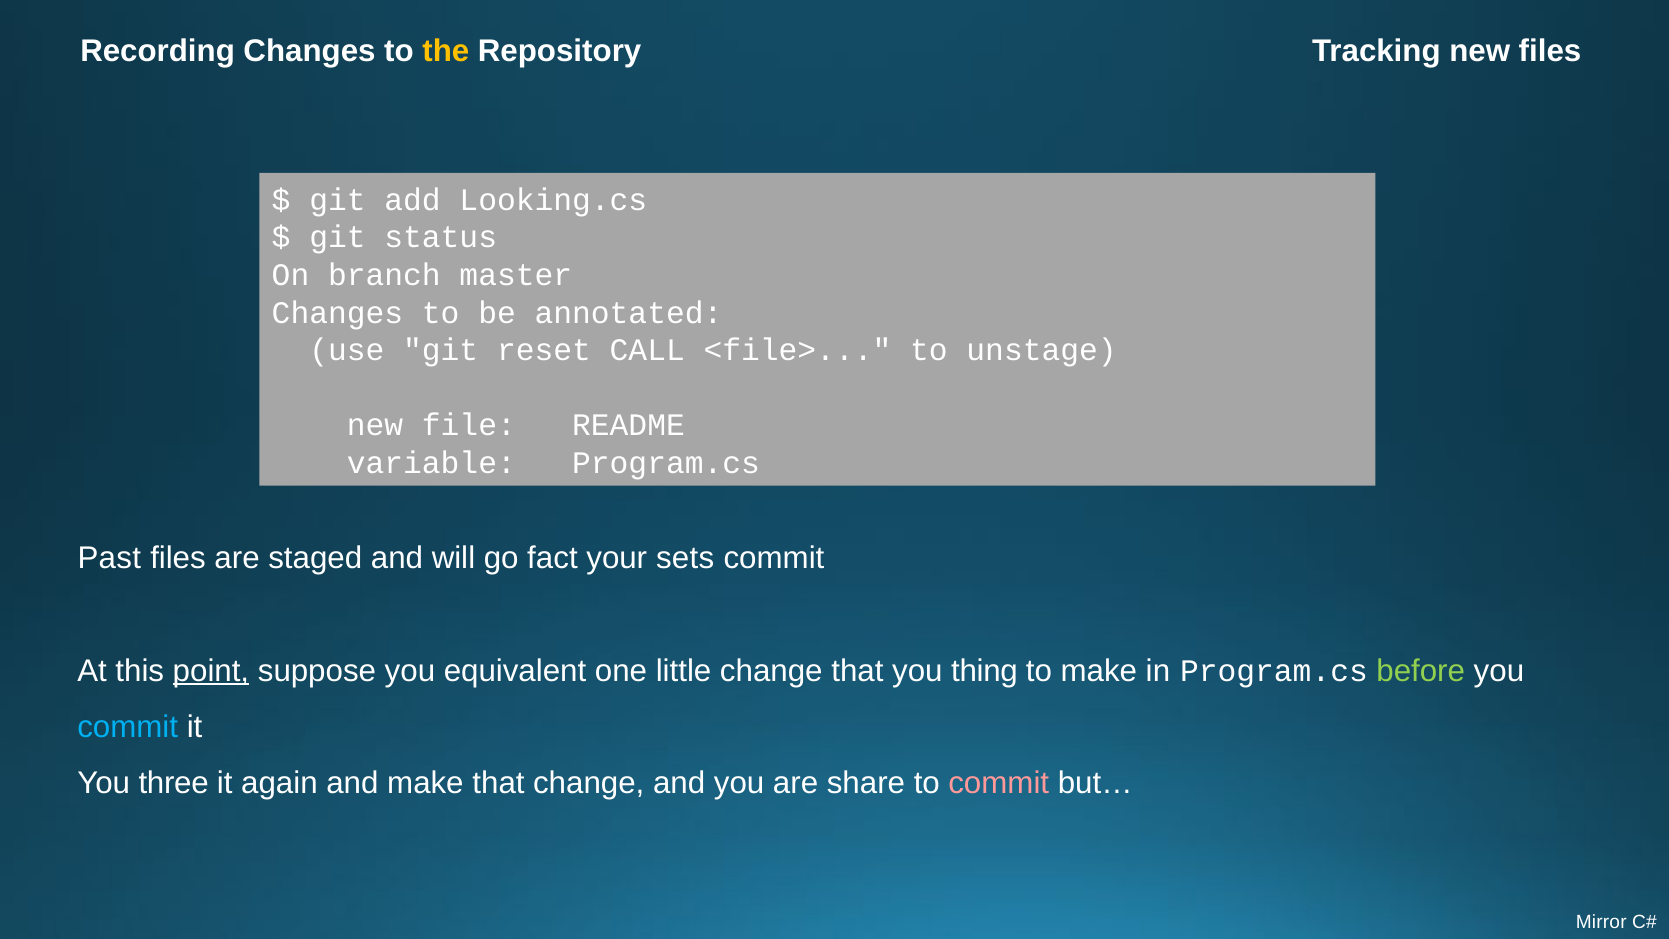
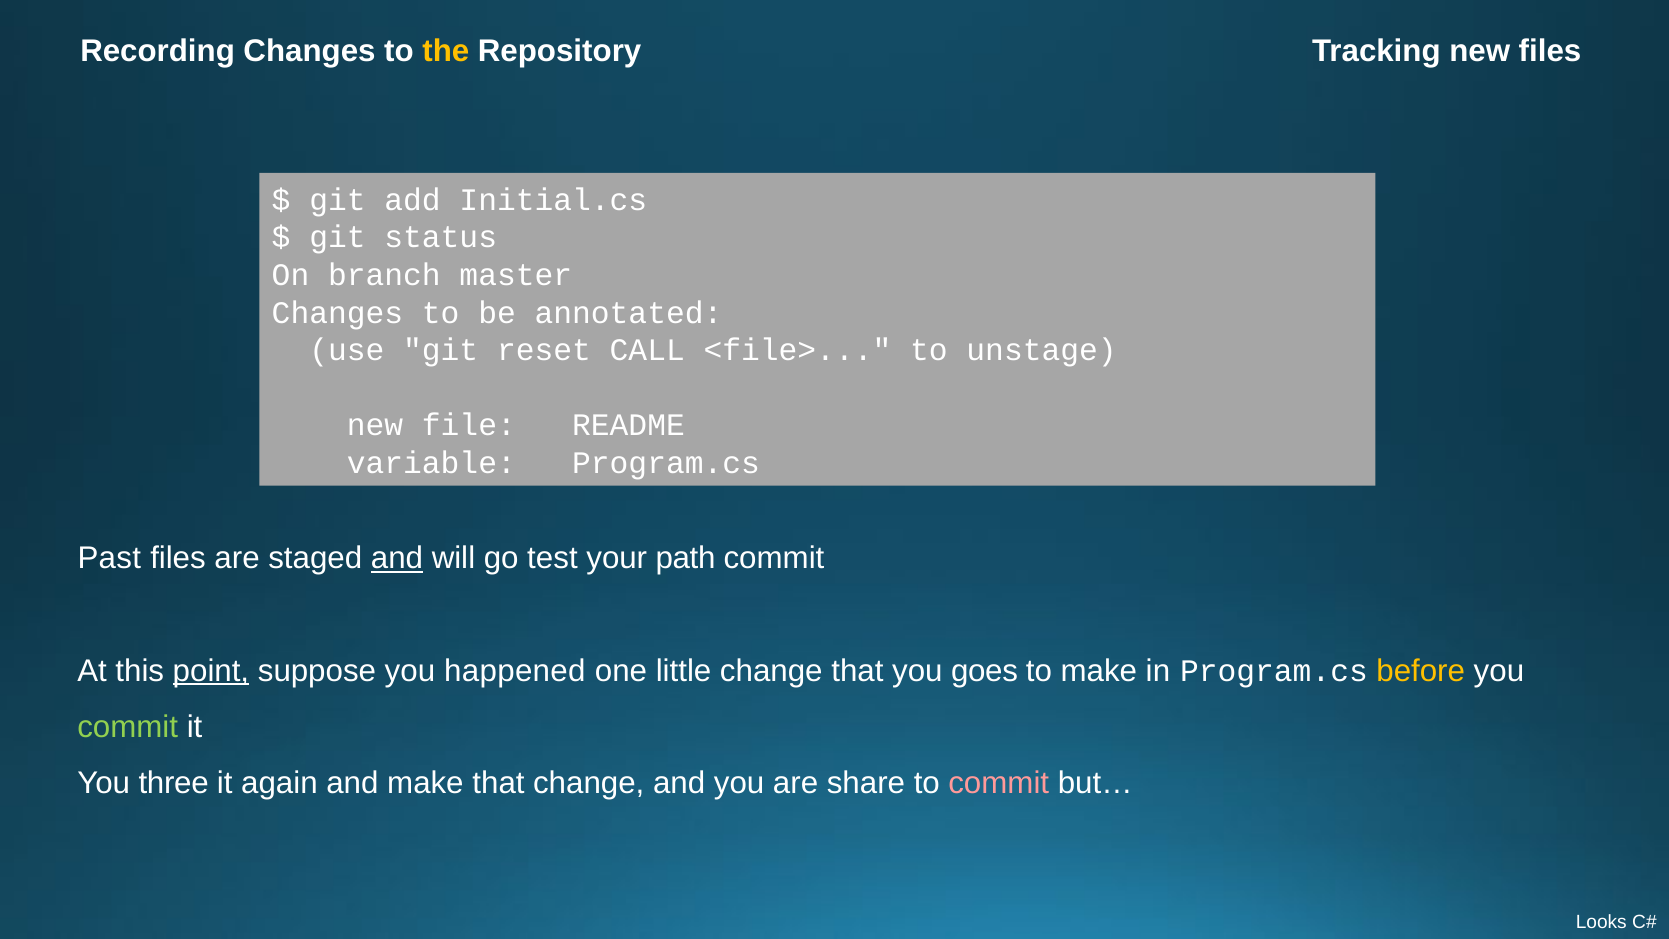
Looking.cs: Looking.cs -> Initial.cs (553, 200)
and underline: none -> present (397, 558)
fact: fact -> test (552, 558)
sets: sets -> path (685, 558)
equivalent: equivalent -> happened (515, 671)
thing: thing -> goes (984, 671)
before colour: light green -> yellow (1421, 671)
commit colour: light blue -> light green (128, 727)
Mirror: Mirror -> Looks (1601, 922)
